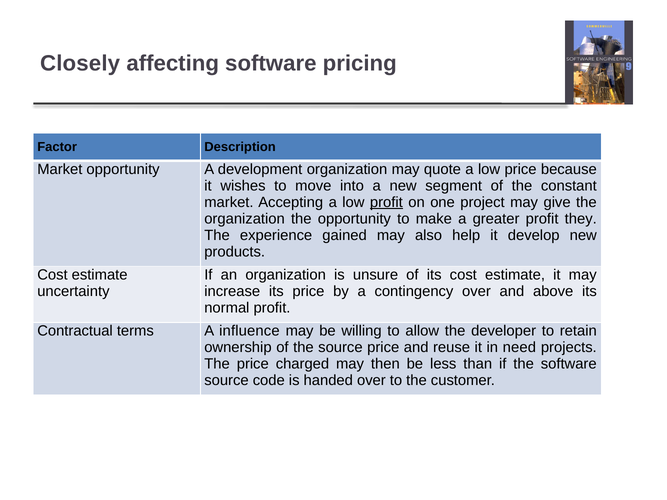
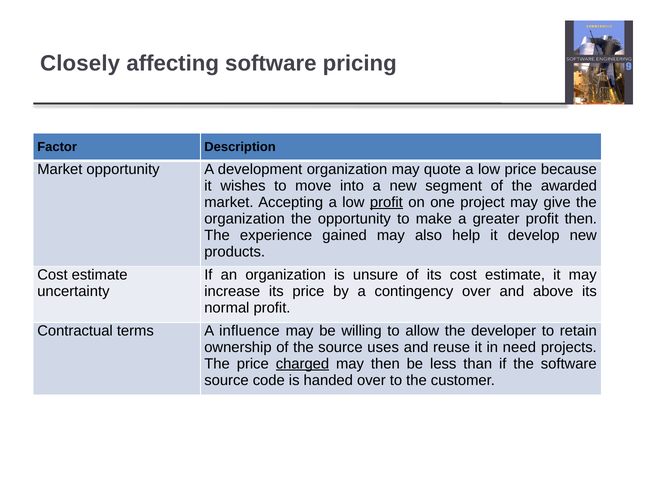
constant: constant -> awarded (569, 186)
profit they: they -> then (581, 219)
source price: price -> uses (383, 347)
charged underline: none -> present (302, 364)
